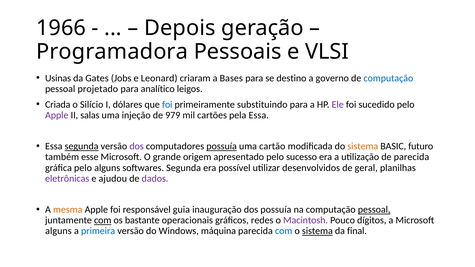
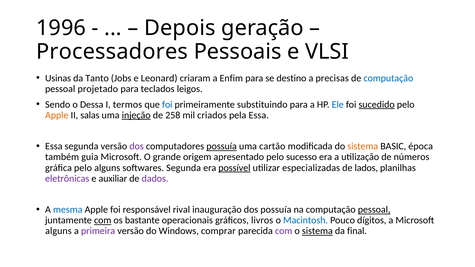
1966: 1966 -> 1996 (61, 28)
Programadora: Programadora -> Processadores (112, 52)
Gates: Gates -> Tanto (97, 78)
Bases: Bases -> Enfim (231, 78)
governo: governo -> precisas (332, 78)
analítico: analítico -> teclados (158, 89)
Criada: Criada -> Sendo (58, 105)
Silício: Silício -> Dessa (92, 105)
dólares: dólares -> termos (127, 105)
Ele colour: purple -> blue (338, 105)
sucedido underline: none -> present (377, 105)
Apple colour: purple -> orange (57, 115)
injeção underline: none -> present (136, 115)
979: 979 -> 258 (173, 115)
cartões: cartões -> criados (212, 115)
segunda underline: present -> none (82, 146)
futuro: futuro -> época (421, 146)
esse: esse -> guia (90, 157)
de parecida: parecida -> números (412, 157)
possível underline: none -> present (234, 168)
desenvolvidos: desenvolvidos -> especializadas (311, 168)
geral: geral -> lados (366, 168)
ajudou: ajudou -> auxiliar (113, 179)
mesma colour: orange -> blue (68, 210)
guia: guia -> rival (181, 210)
redes: redes -> livros (262, 221)
Macintosh colour: purple -> blue (306, 221)
primeira colour: blue -> purple (98, 231)
máquina: máquina -> comprar (218, 231)
com colour: blue -> purple (284, 231)
